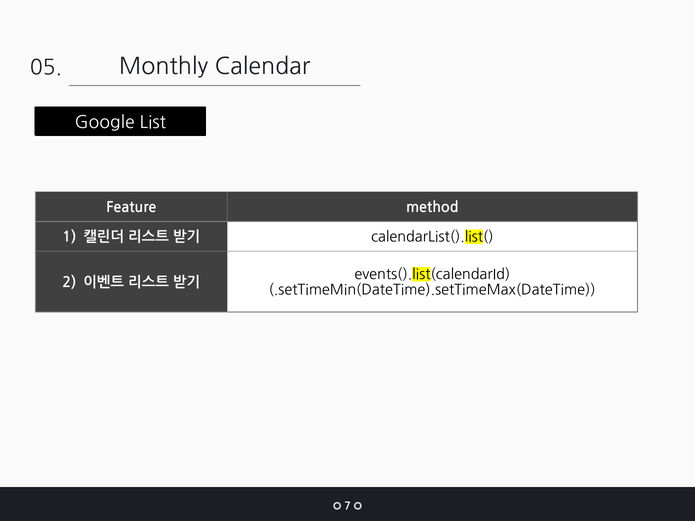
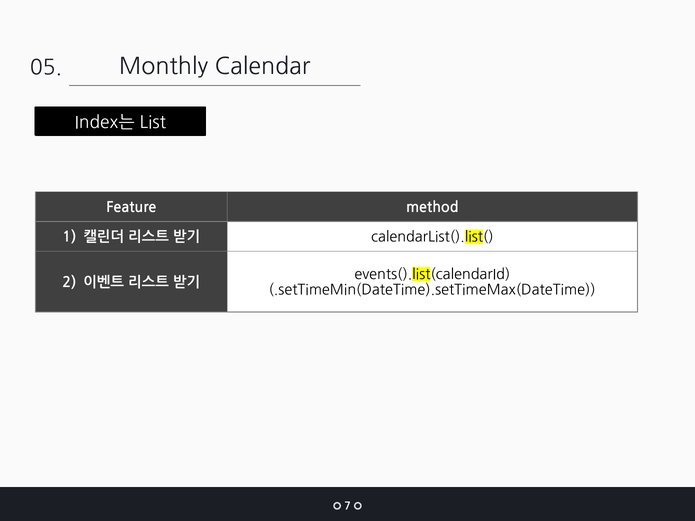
Google: Google -> Index는 (105, 122)
